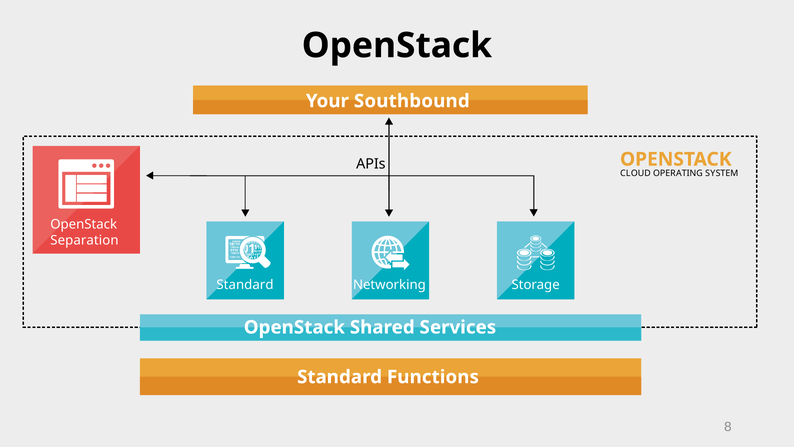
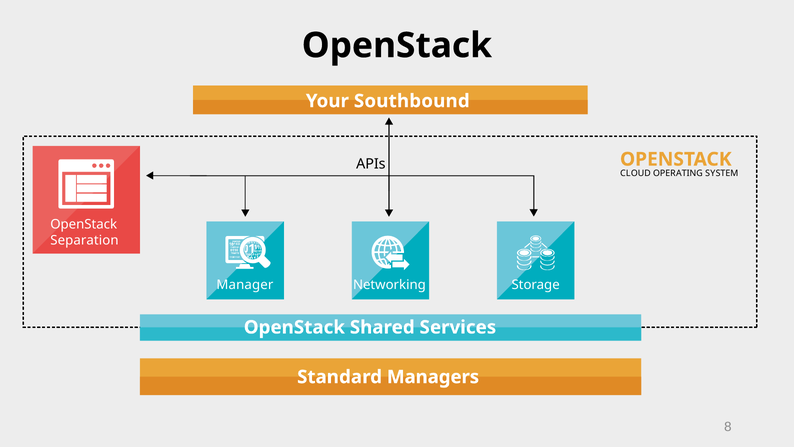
Standard: Standard -> Manager (245, 284)
Functions: Functions -> Managers (433, 377)
